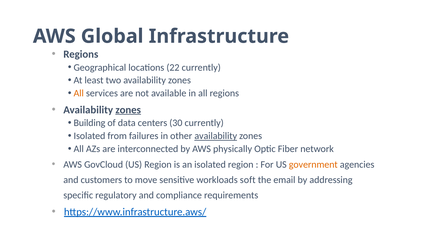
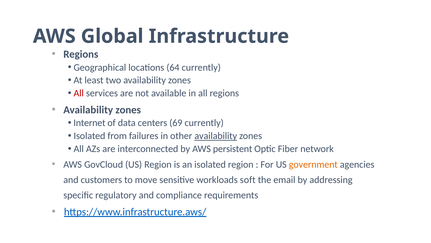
22: 22 -> 64 (173, 67)
All colour: orange -> red (79, 93)
zones underline: present -> none (128, 110)
Building: Building -> Internet (89, 123)
30: 30 -> 69 (176, 123)
physically: physically -> persistent (233, 149)
